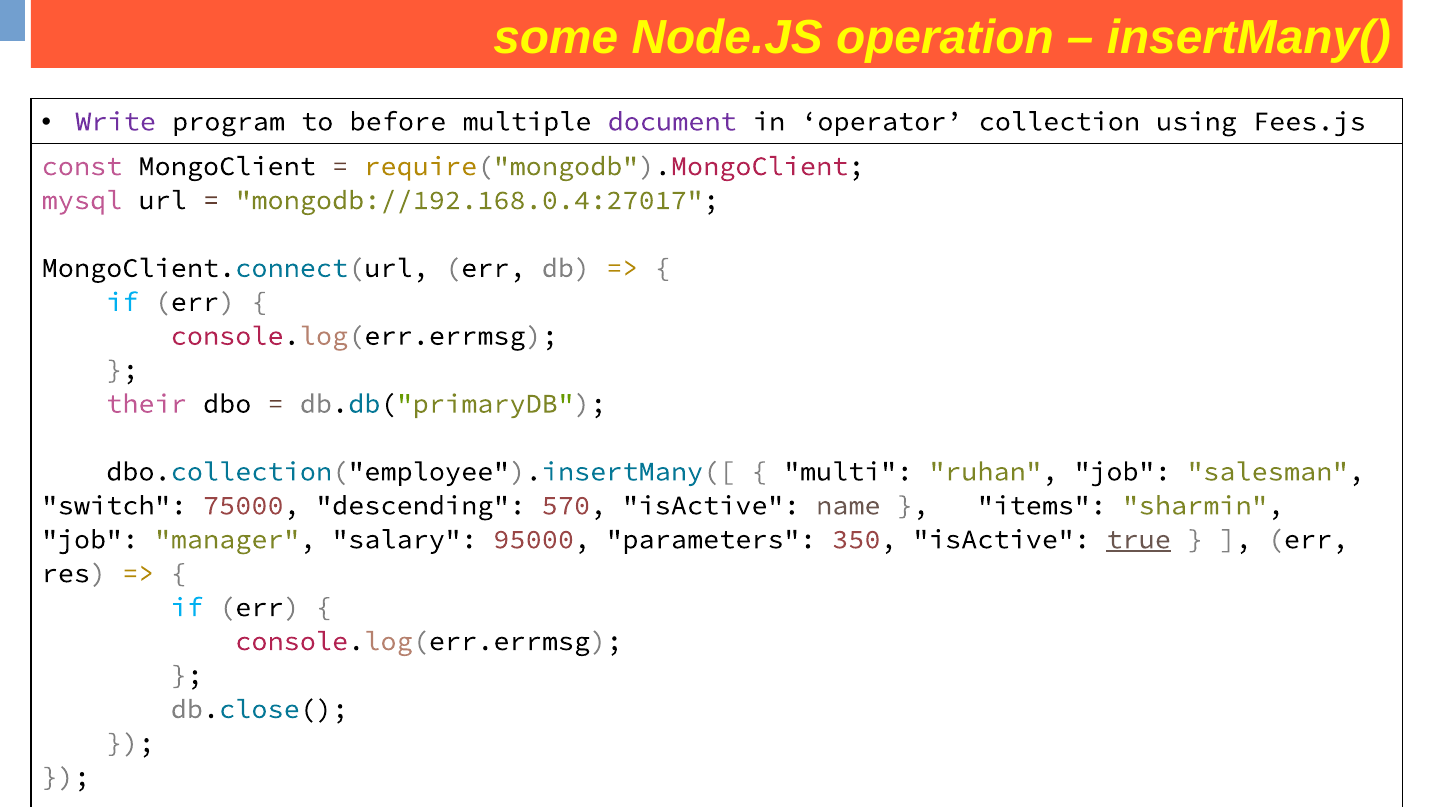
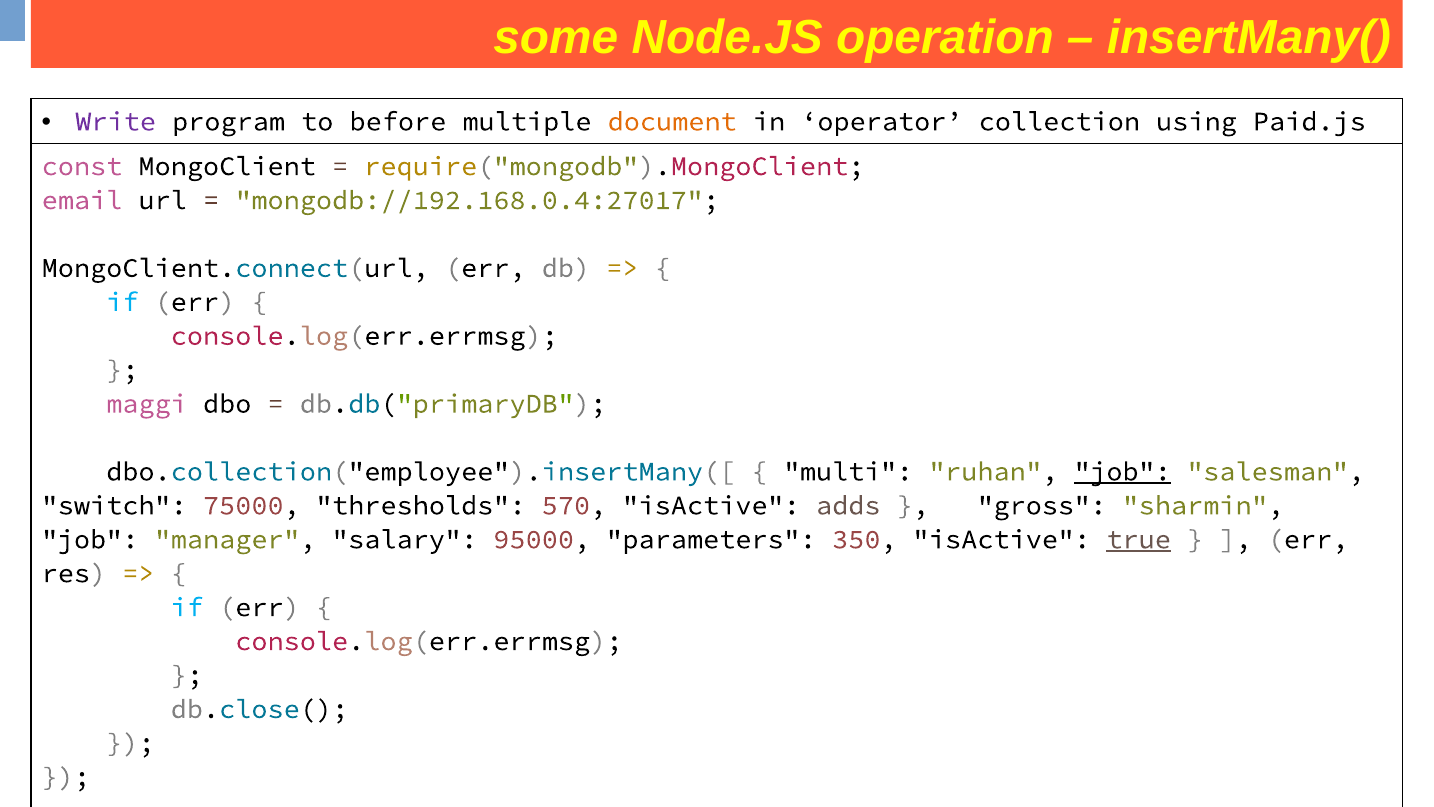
document colour: purple -> orange (672, 121)
Fees.js: Fees.js -> Paid.js (1309, 121)
mysql: mysql -> email (82, 200)
their: their -> maggi (147, 404)
job underline: none -> present (1123, 471)
descending: descending -> thresholds (421, 505)
name: name -> adds (848, 505)
items: items -> gross (1042, 505)
